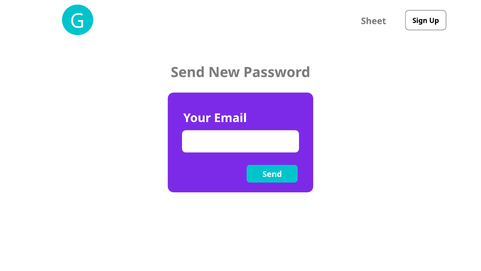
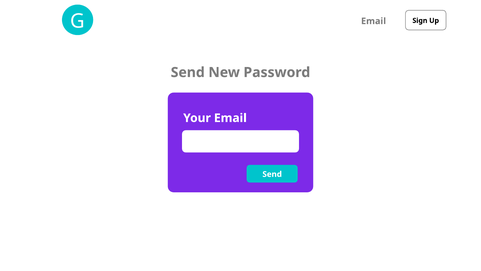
G Sheet: Sheet -> Email (373, 21)
